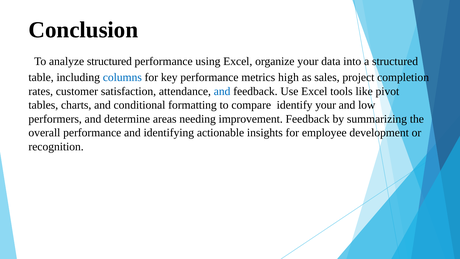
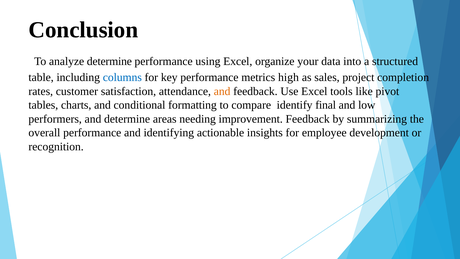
analyze structured: structured -> determine (109, 61)
and colour: blue -> orange (222, 91)
identify your: your -> final (326, 105)
